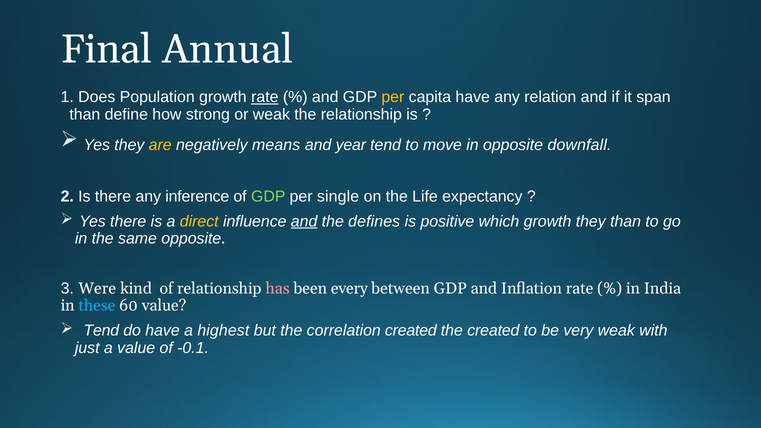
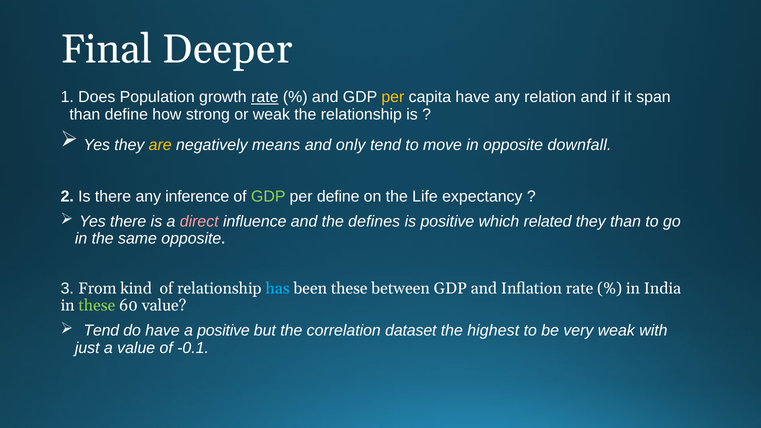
Annual: Annual -> Deeper (228, 49)
year: year -> only (351, 145)
per single: single -> define (338, 196)
direct colour: yellow -> pink (199, 221)
and underline: present -> none (304, 221)
which growth: growth -> related (548, 221)
Were: Were -> From (97, 289)
has colour: pink -> light blue (278, 289)
been every: every -> these (349, 289)
these colour: light blue -> light green (97, 306)
a highest: highest -> positive (223, 331)
correlation created: created -> dataset (411, 331)
the created: created -> highest (493, 331)
